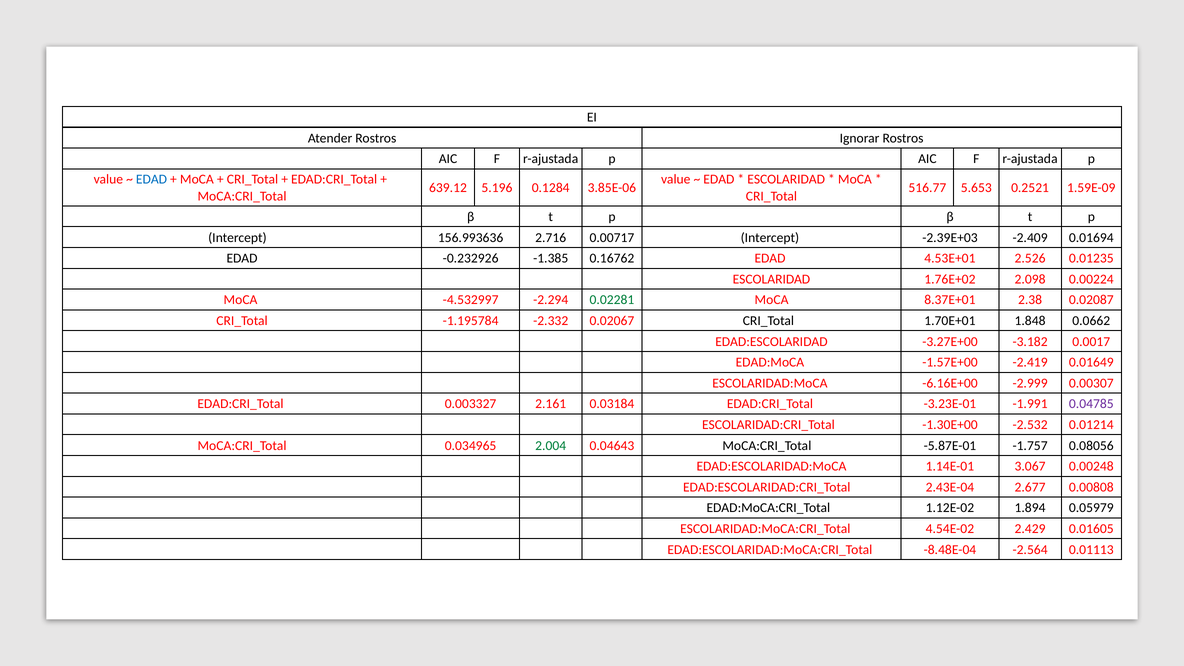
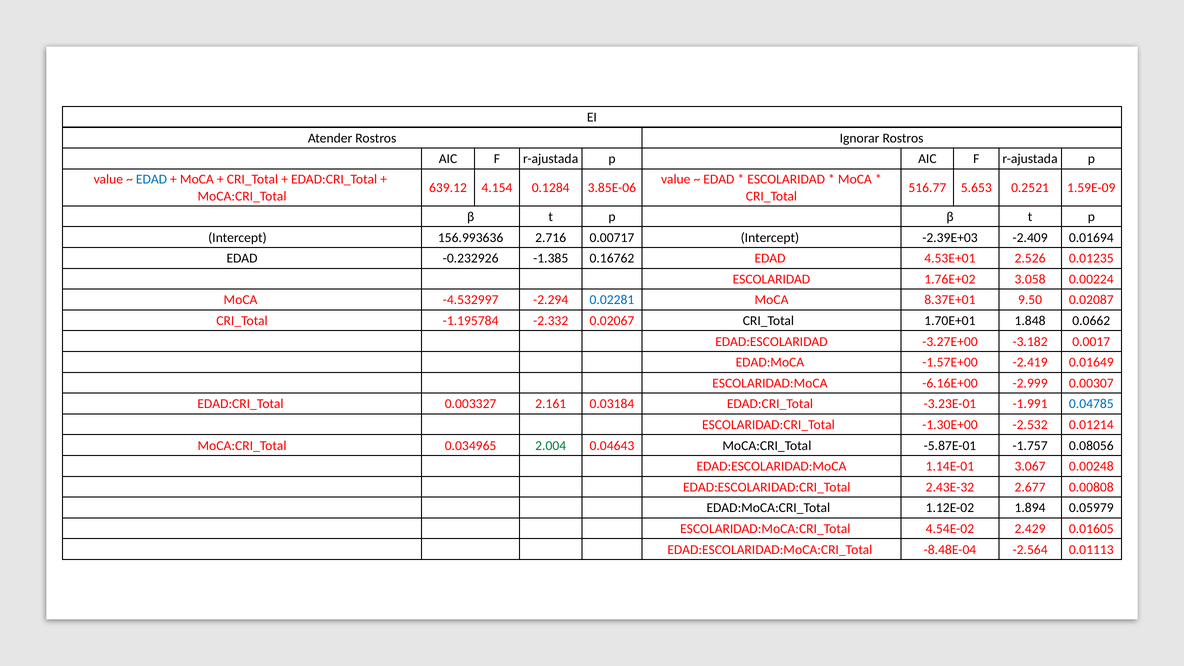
5.196: 5.196 -> 4.154 (497, 188)
2.098: 2.098 -> 3.058 (1030, 279)
0.02281 colour: green -> blue (612, 300)
2.38: 2.38 -> 9.50 (1030, 300)
0.04785 colour: purple -> blue (1091, 404)
2.43E-04: 2.43E-04 -> 2.43E-32 (950, 487)
